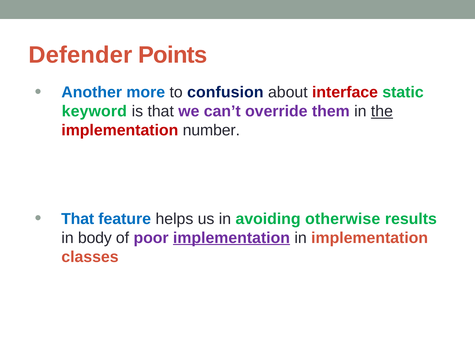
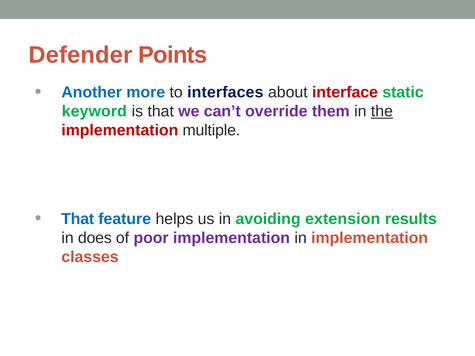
confusion: confusion -> interfaces (225, 92)
number: number -> multiple (211, 130)
otherwise: otherwise -> extension (343, 219)
body: body -> does (95, 238)
implementation underline: present -> none (231, 238)
